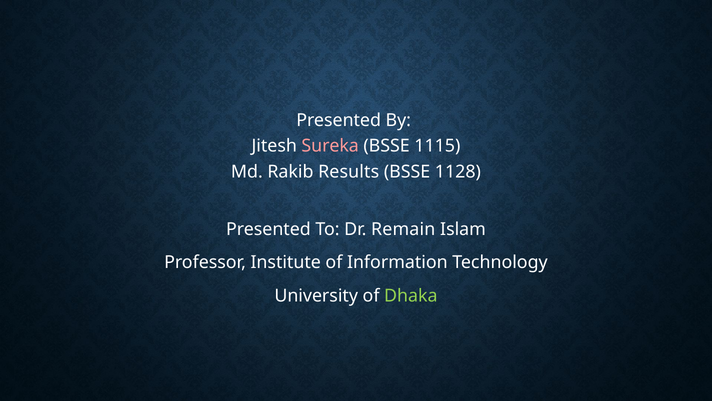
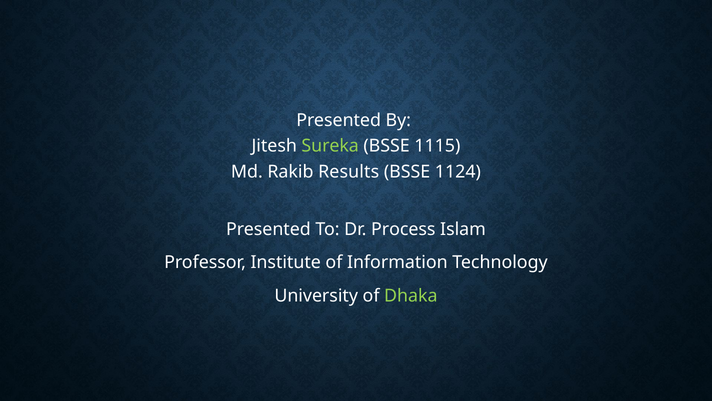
Sureka colour: pink -> light green (330, 146)
1128: 1128 -> 1124 (458, 171)
Remain: Remain -> Process (403, 229)
